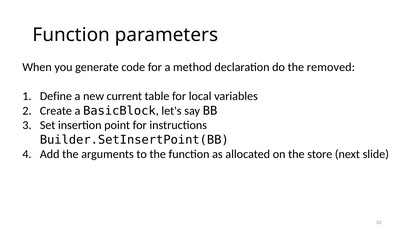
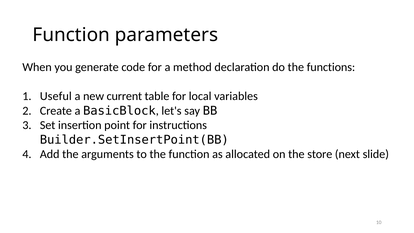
removed: removed -> functions (331, 67)
Define: Define -> Useful (56, 96)
